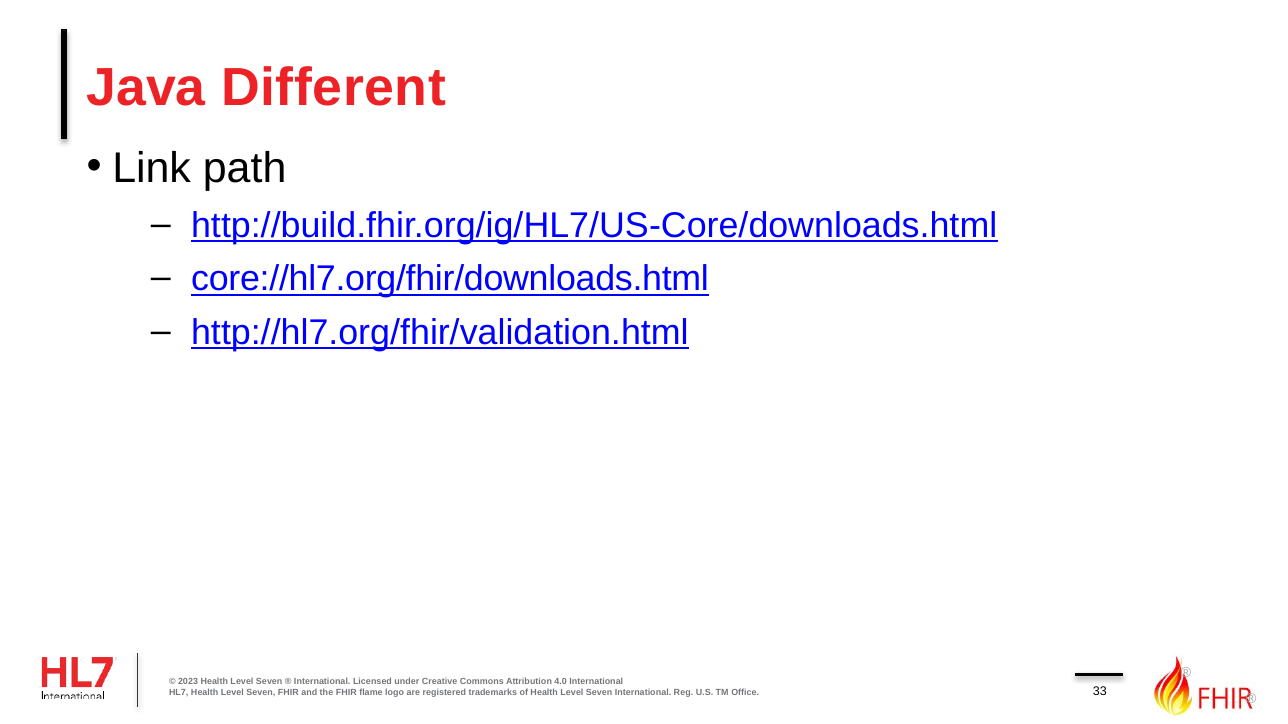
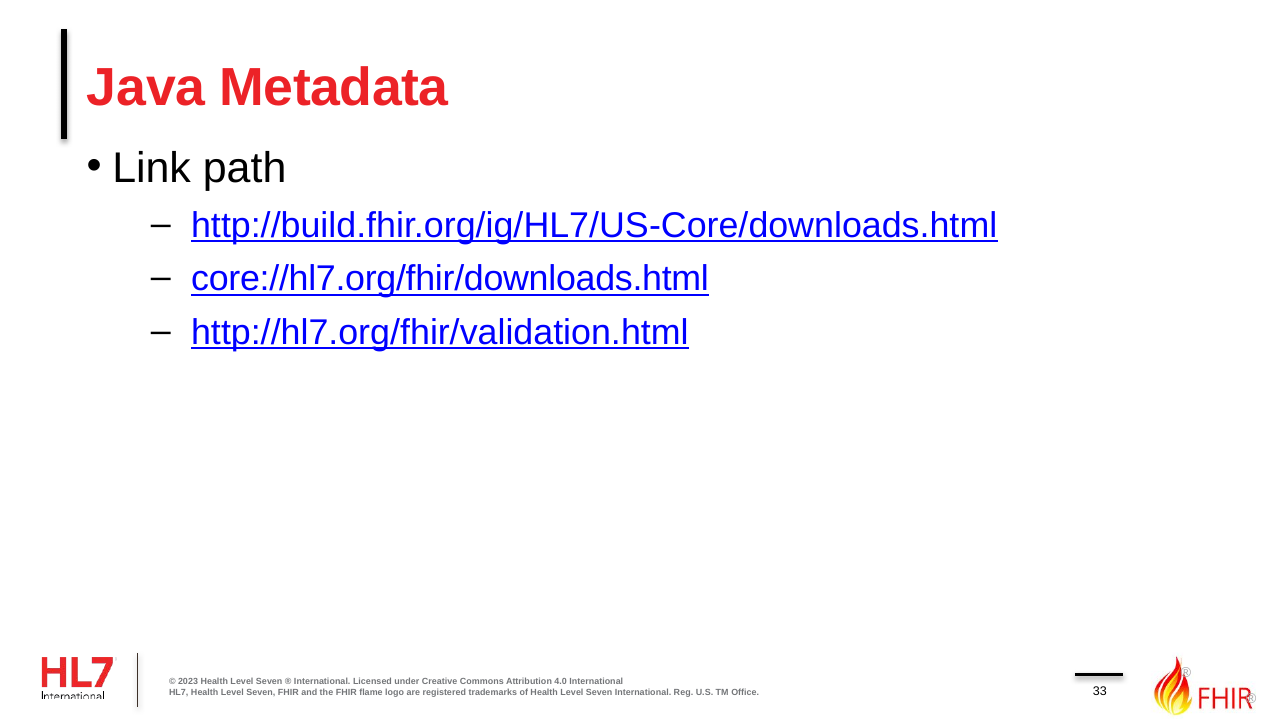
Different: Different -> Metadata (334, 88)
